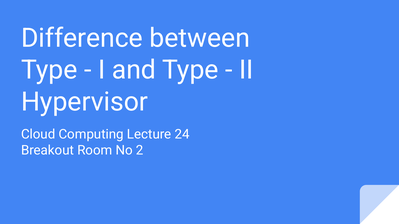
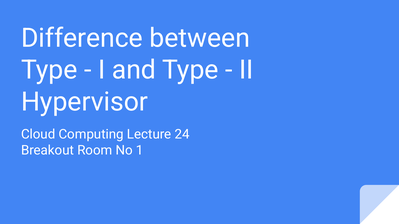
2: 2 -> 1 (140, 151)
